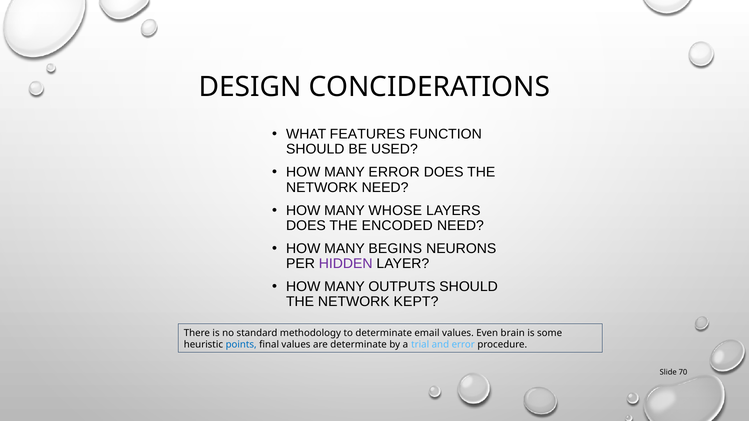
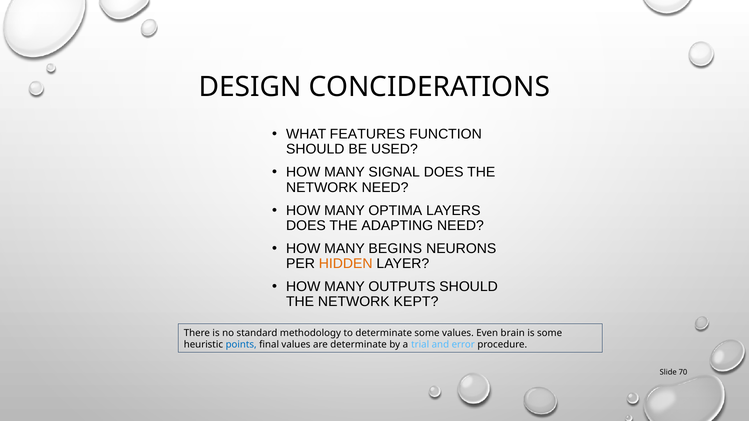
MANY ERROR: ERROR -> SIGNAL (394, 172)
WHOSE: WHOSE -> OPTIMA (395, 211)
ENCODED: ENCODED -> ADAPTING (397, 226)
HIDDEN colour: purple -> orange (346, 264)
determinate email: email -> some (427, 333)
